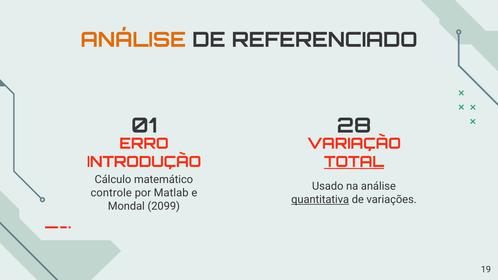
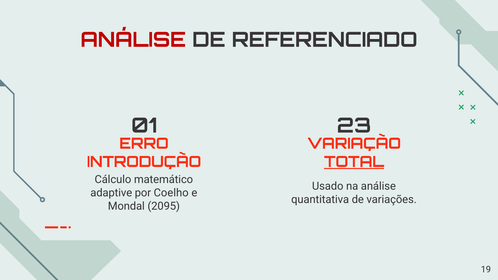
ANÁLISE colour: orange -> red (133, 40)
28: 28 -> 23 (354, 126)
controle: controle -> adaptive (111, 193)
Matlab: Matlab -> Coelho (171, 193)
quantitativa underline: present -> none (320, 200)
2099: 2099 -> 2095 (164, 206)
